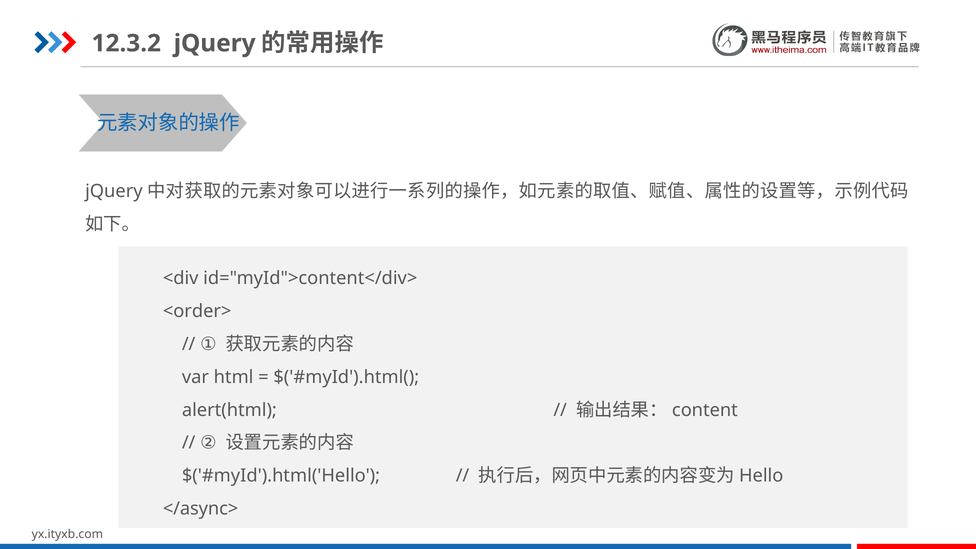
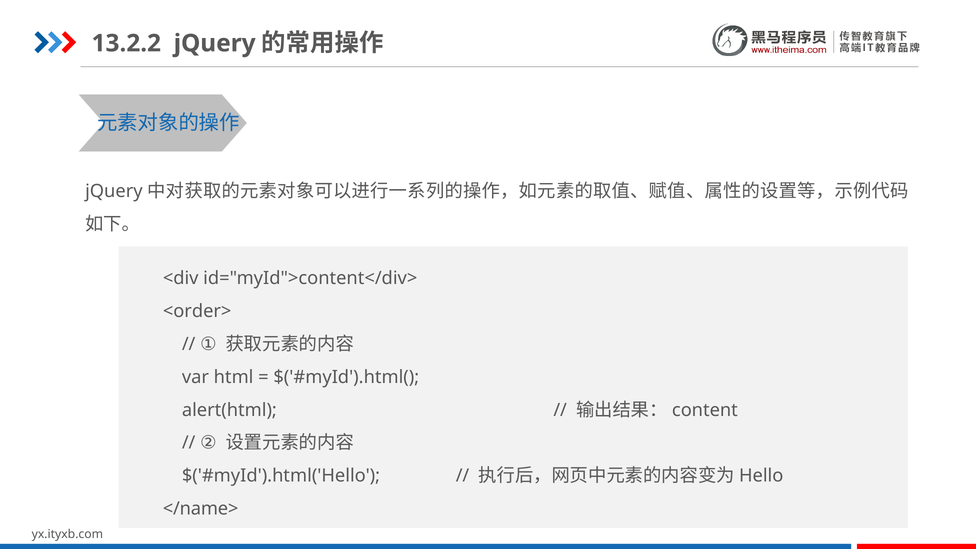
12.3.2: 12.3.2 -> 13.2.2 (126, 43)
</async>: </async> -> </name> (201, 509)
